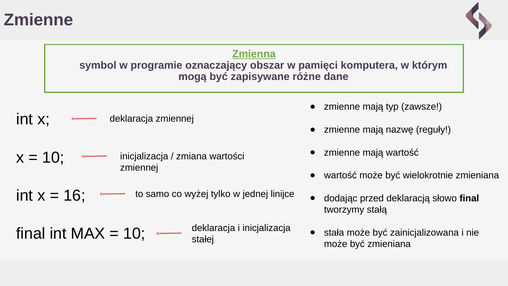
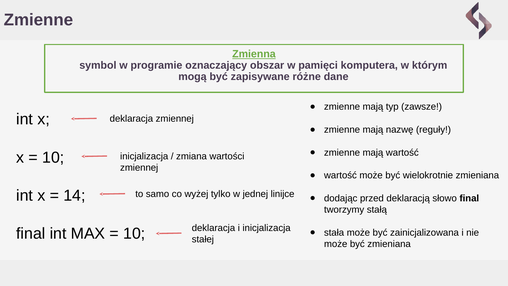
16: 16 -> 14 (74, 195)
